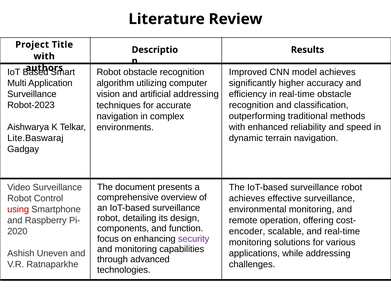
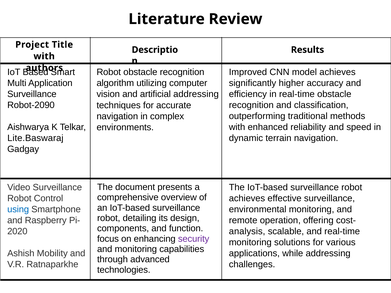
Robot-2023: Robot-2023 -> Robot-2090 (31, 105)
using colour: red -> blue (18, 209)
encoder: encoder -> analysis (247, 231)
Uneven: Uneven -> Mobility (52, 253)
